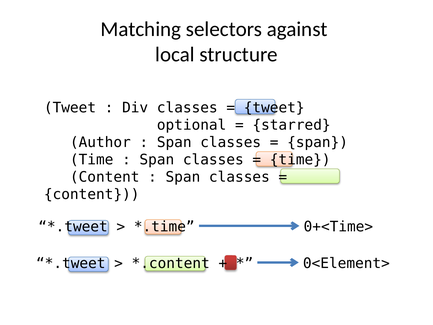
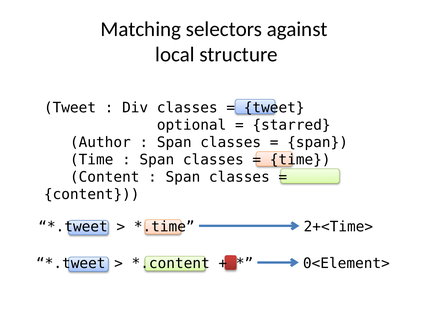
0+<Time>: 0+<Time> -> 2+<Time> (338, 227)
